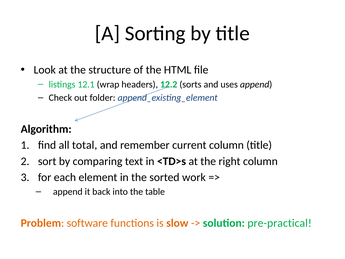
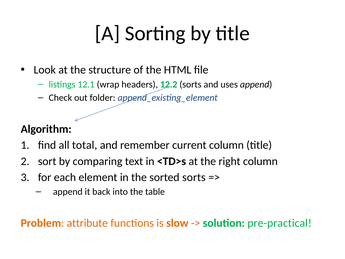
sorted work: work -> sorts (194, 177)
software: software -> attribute (87, 223)
